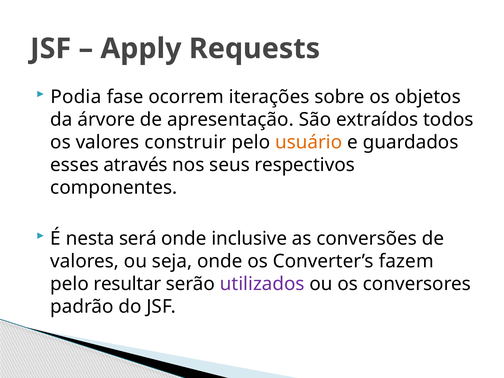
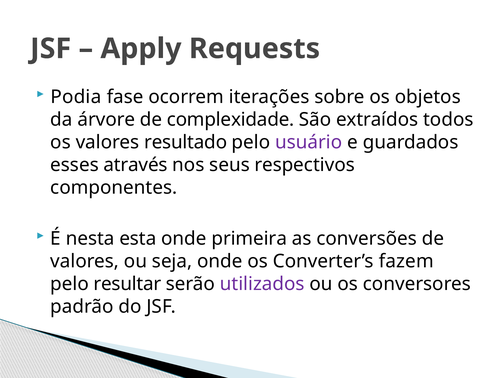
apresentação: apresentação -> complexidade (231, 120)
construir: construir -> resultado (186, 142)
usuário colour: orange -> purple (309, 142)
será: será -> esta (138, 239)
inclusive: inclusive -> primeira (249, 239)
